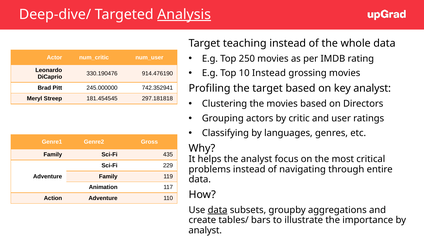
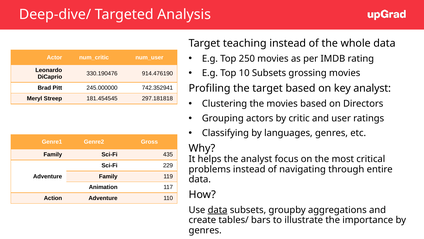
Analysis underline: present -> none (184, 14)
10 Instead: Instead -> Subsets (269, 73)
analyst: analyst -> genres (205, 230)
